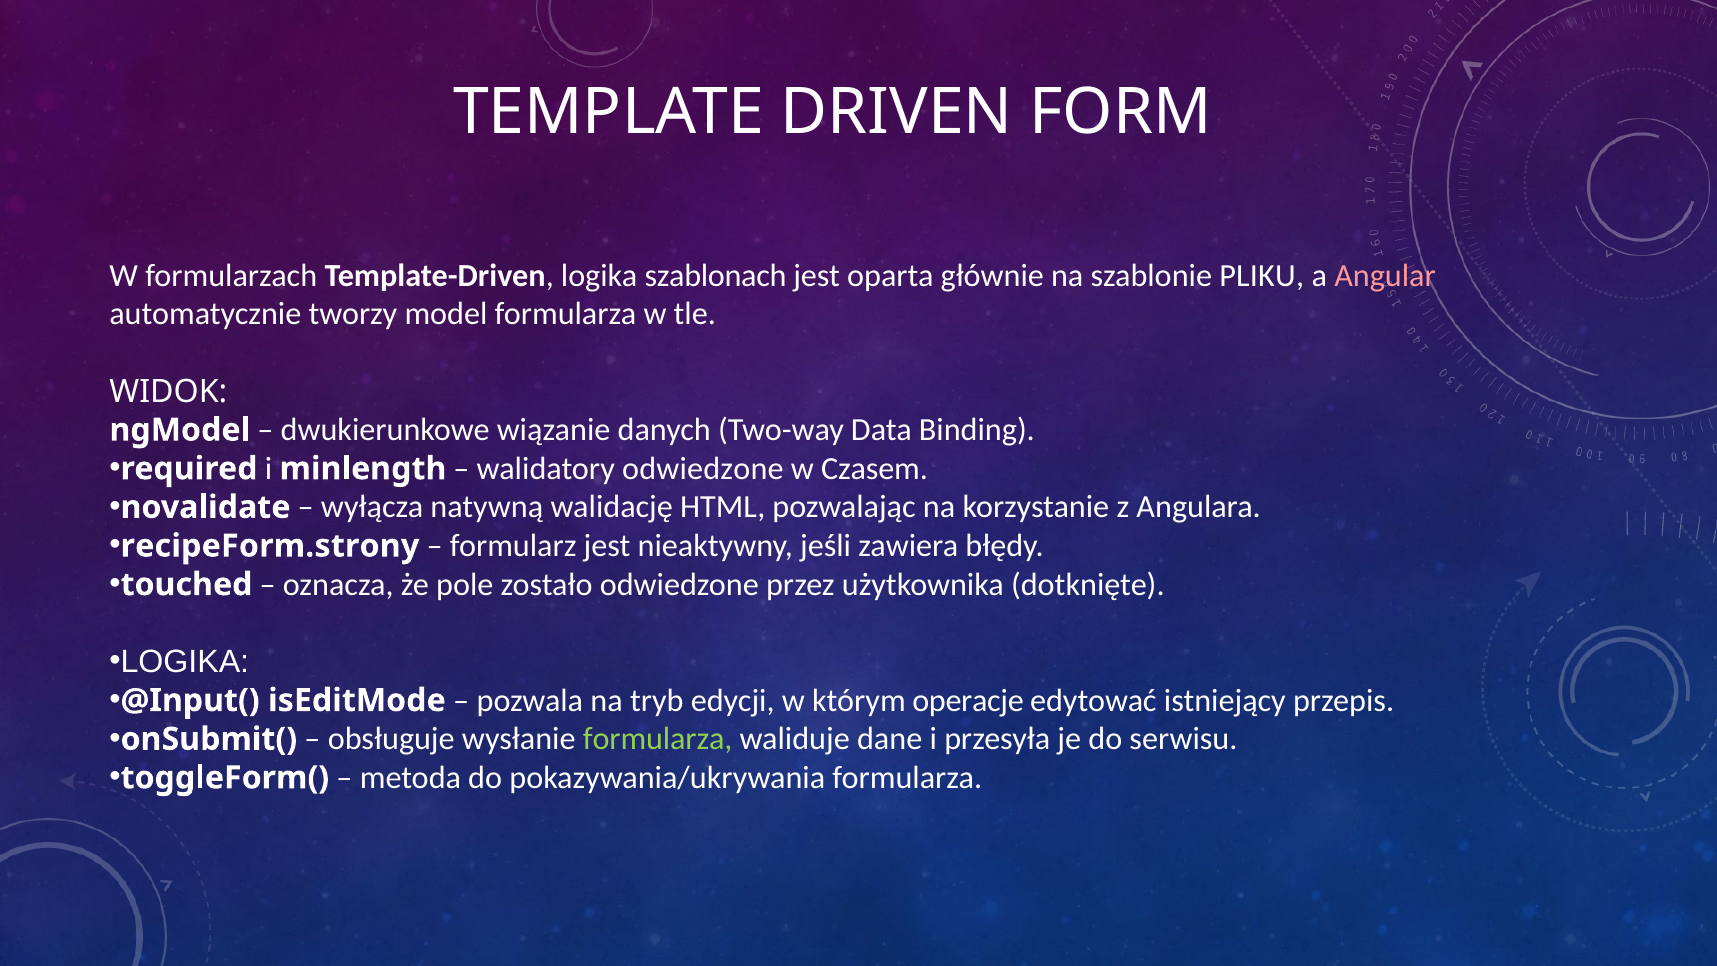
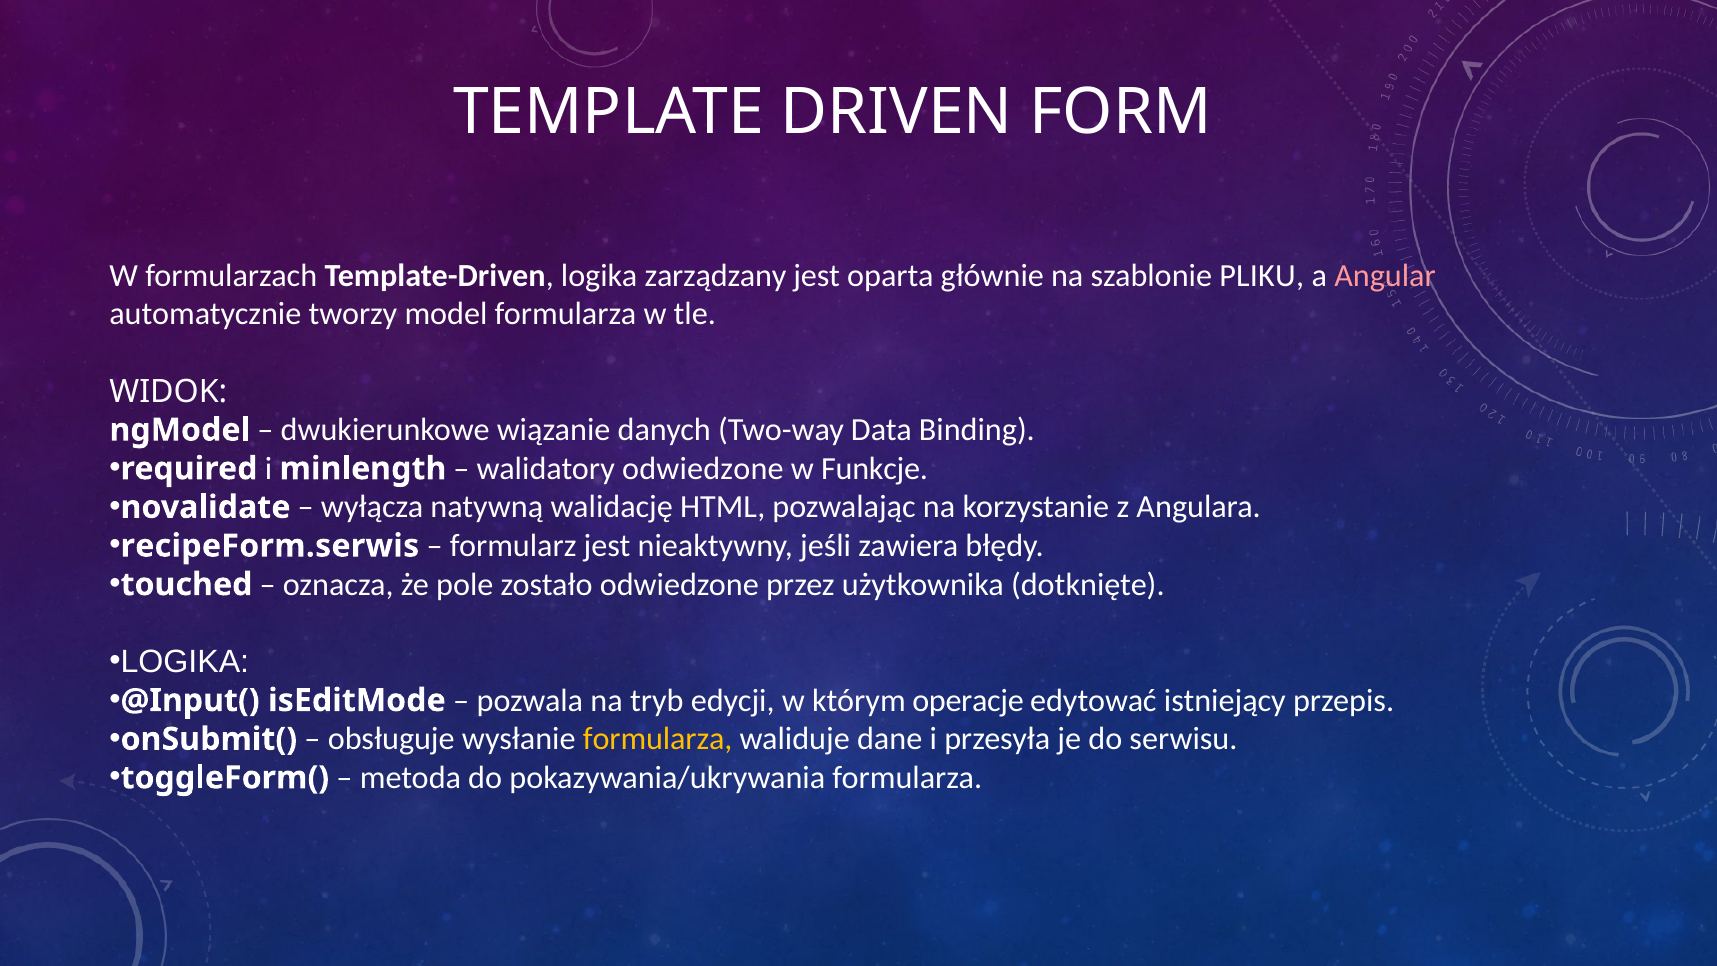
szablonach: szablonach -> zarządzany (715, 275)
Czasem: Czasem -> Funkcje (875, 469)
recipeForm.strony: recipeForm.strony -> recipeForm.serwis (270, 546)
formularza colour: light green -> yellow (658, 739)
